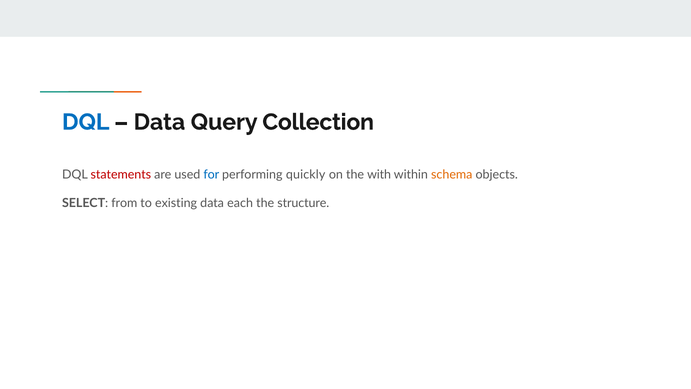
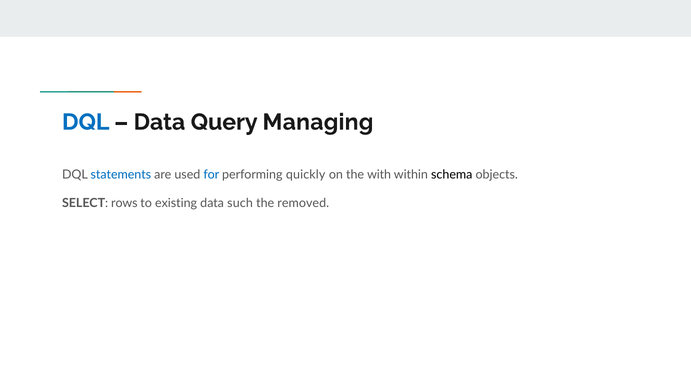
Collection: Collection -> Managing (318, 122)
statements colour: red -> blue (121, 175)
schema colour: orange -> black (452, 175)
from: from -> rows (124, 203)
each: each -> such (240, 203)
structure: structure -> removed (303, 203)
